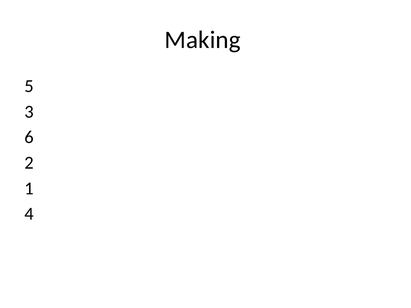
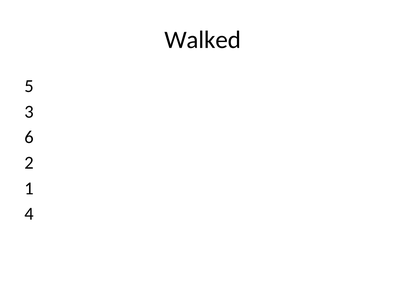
Making: Making -> Walked (203, 40)
